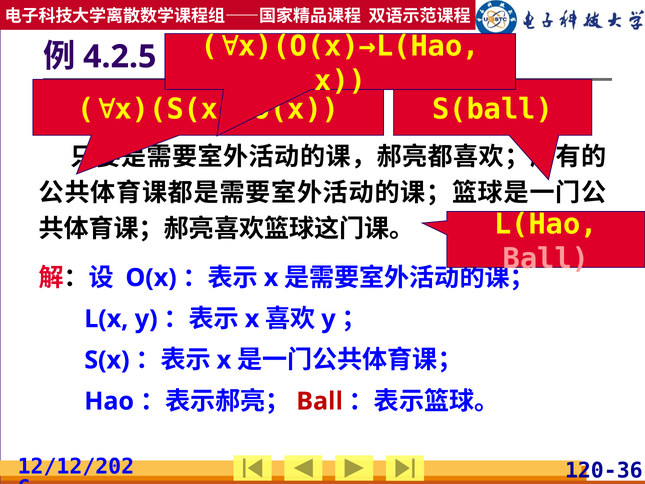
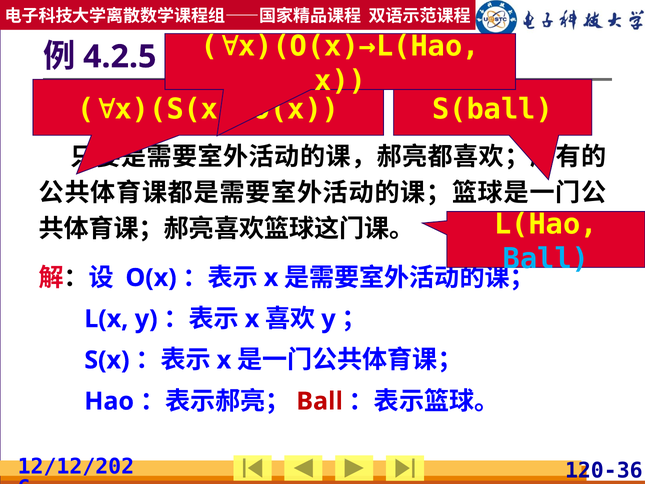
Ball colour: pink -> light blue (546, 259)
